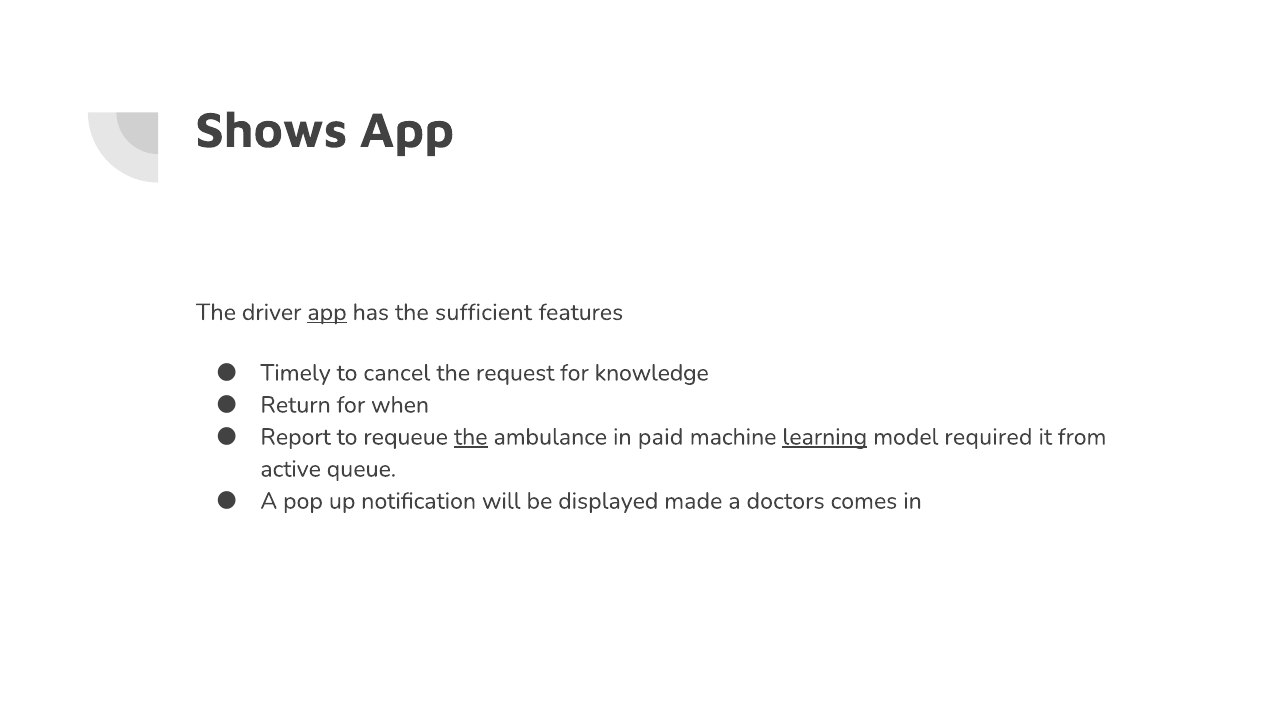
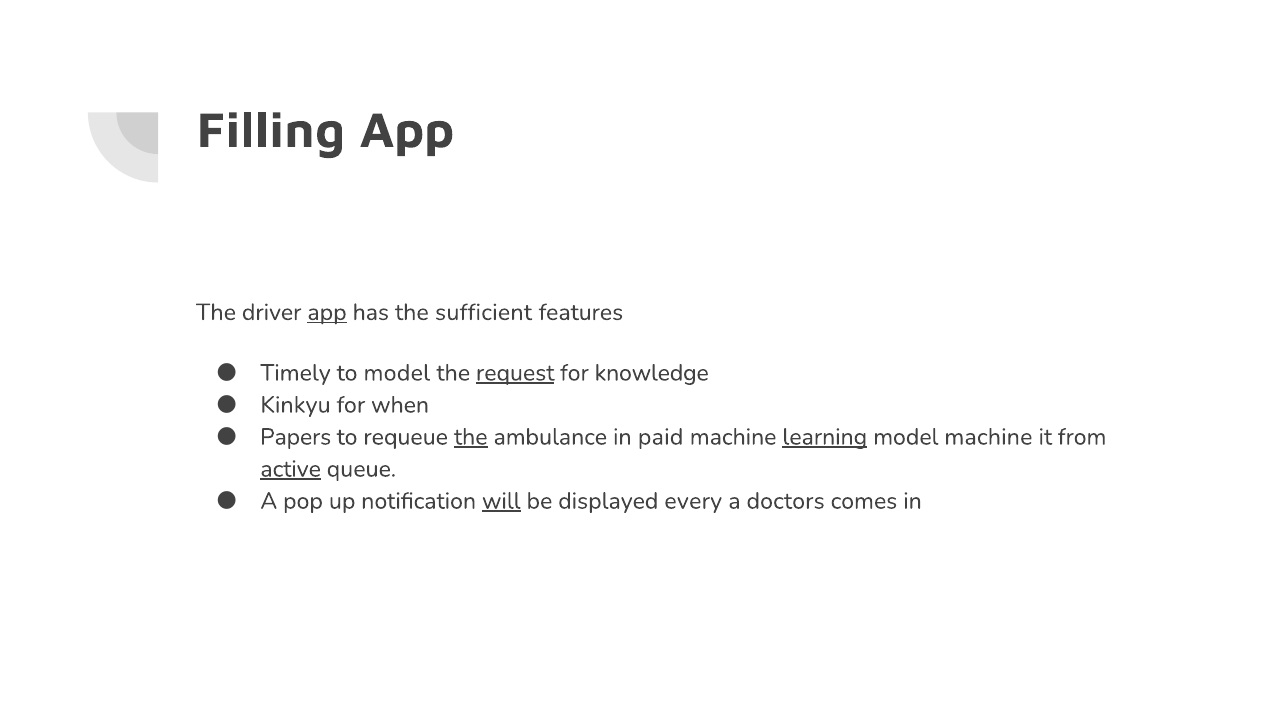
Shows: Shows -> Filling (271, 130)
to cancel: cancel -> model (397, 373)
request underline: none -> present (515, 373)
Return: Return -> Kinkyu (295, 405)
Report: Report -> Papers (296, 437)
model required: required -> machine (988, 437)
active underline: none -> present (291, 469)
will underline: none -> present (501, 501)
made: made -> every (693, 501)
